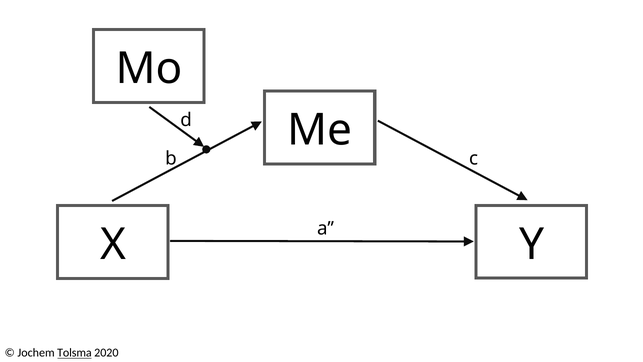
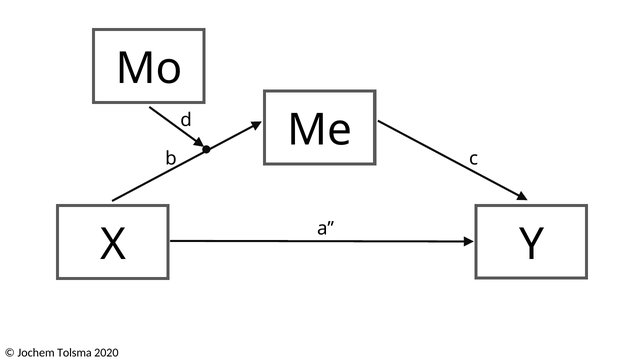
Tolsma underline: present -> none (74, 353)
